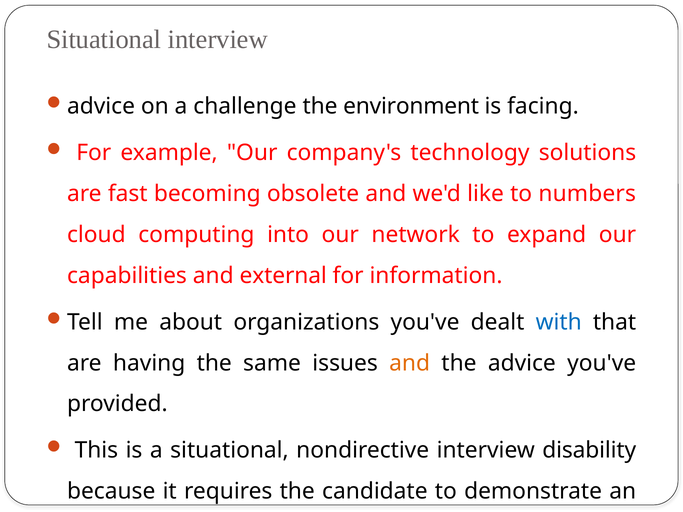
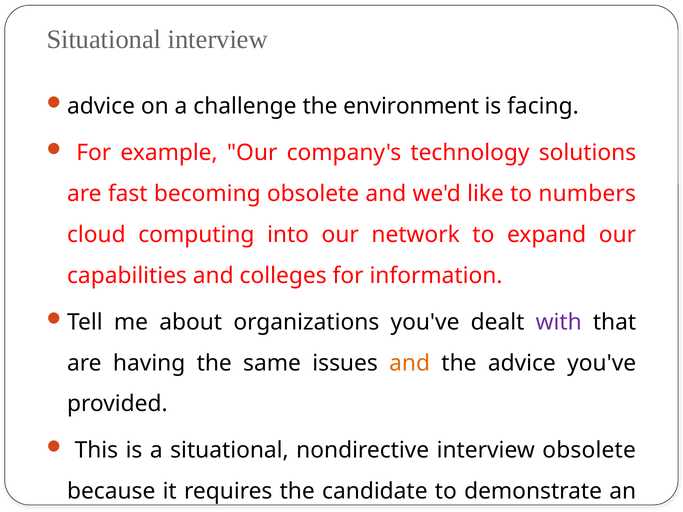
external: external -> colleges (283, 276)
with colour: blue -> purple (559, 322)
interview disability: disability -> obsolete (589, 451)
